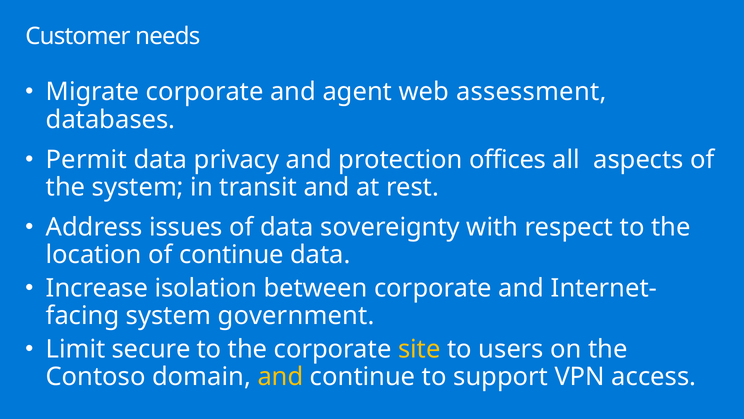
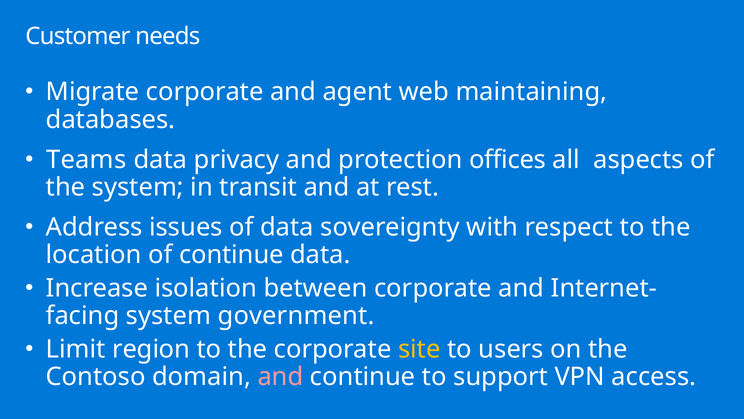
assessment: assessment -> maintaining (531, 92)
Permit: Permit -> Teams (86, 159)
secure: secure -> region (151, 349)
and colour: yellow -> pink (280, 376)
